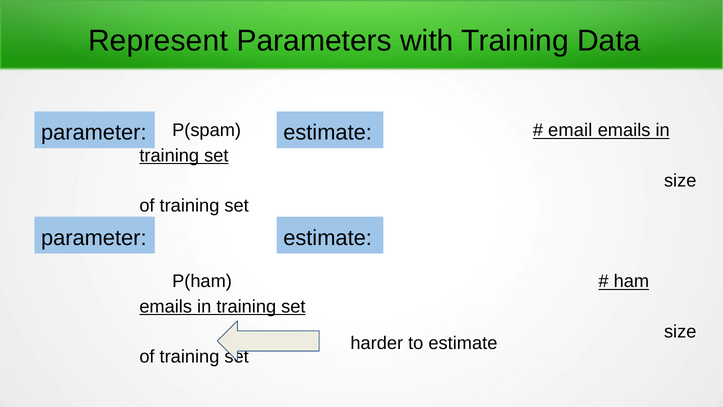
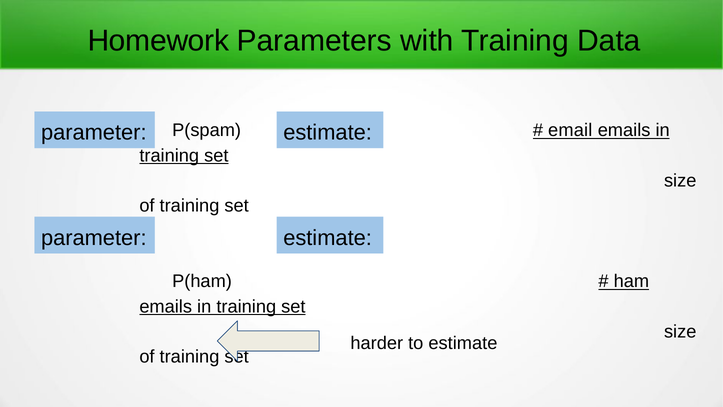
Represent: Represent -> Homework (158, 41)
